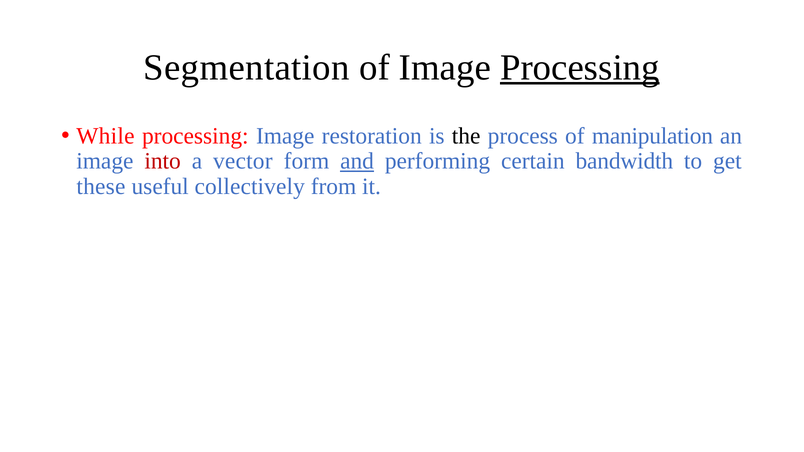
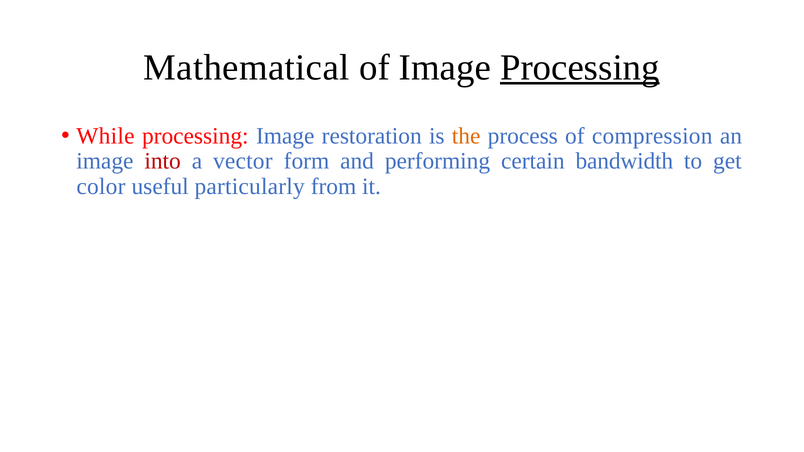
Segmentation: Segmentation -> Mathematical (246, 68)
the colour: black -> orange (466, 136)
manipulation: manipulation -> compression (652, 136)
and underline: present -> none (357, 161)
these: these -> color (101, 187)
collectively: collectively -> particularly (250, 187)
